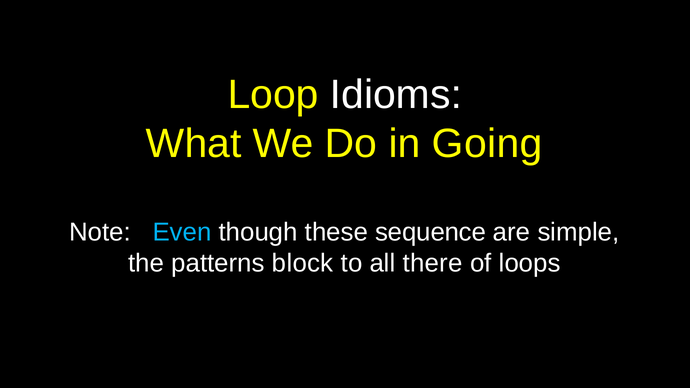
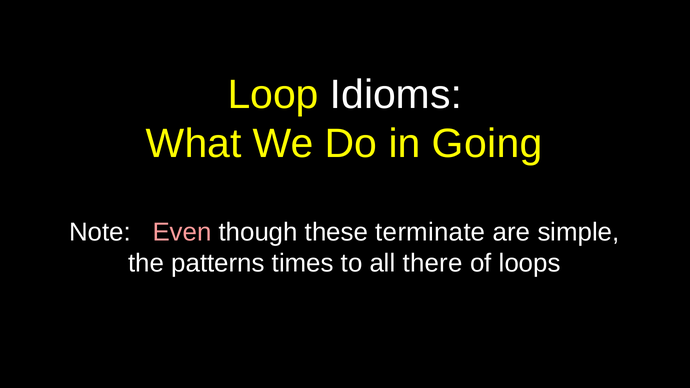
Even colour: light blue -> pink (182, 232)
sequence: sequence -> terminate (430, 232)
block: block -> times (303, 263)
